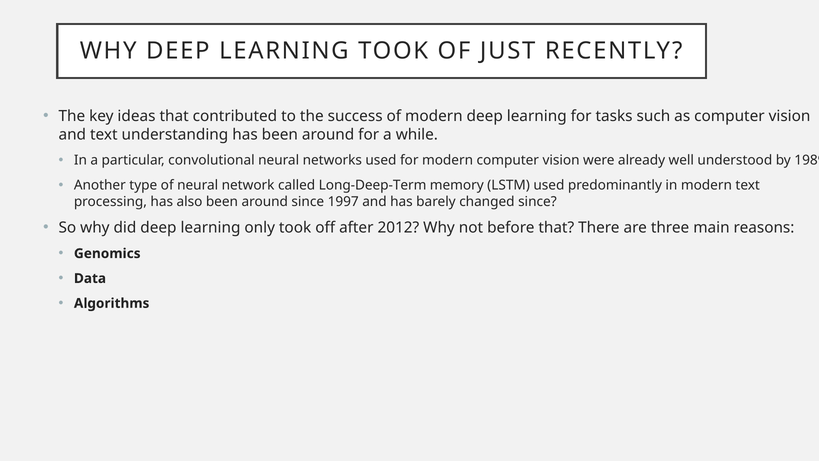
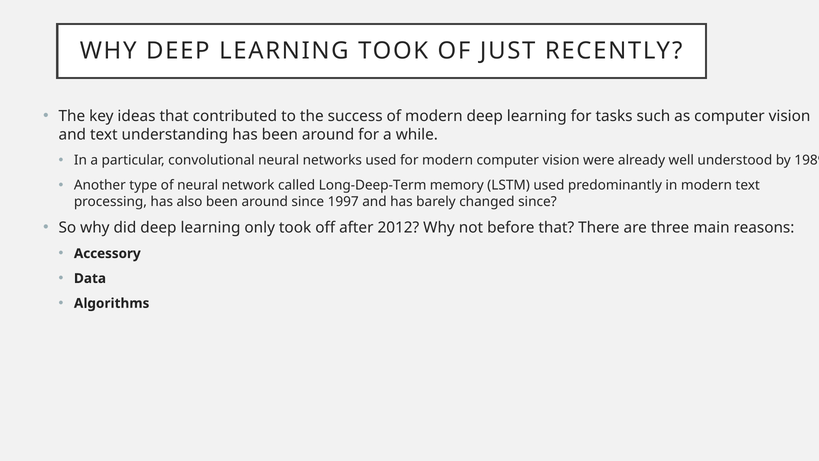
Genomics: Genomics -> Accessory (107, 253)
